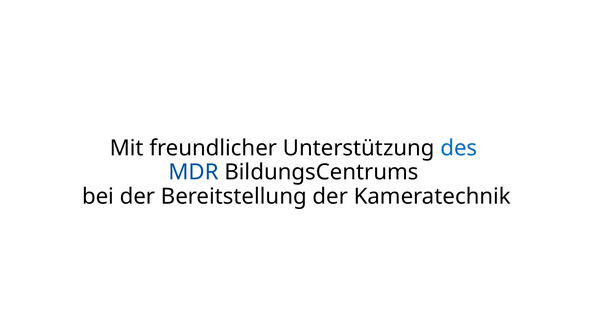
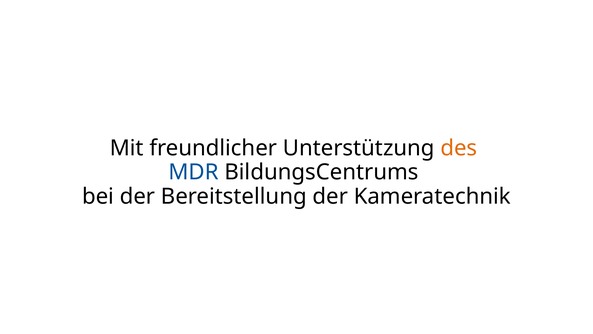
des colour: blue -> orange (459, 148)
